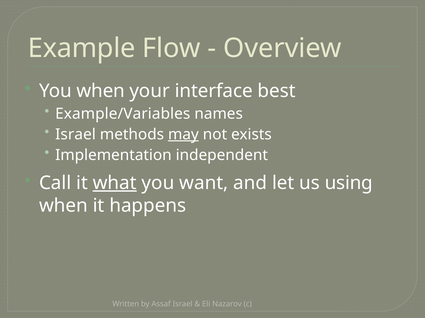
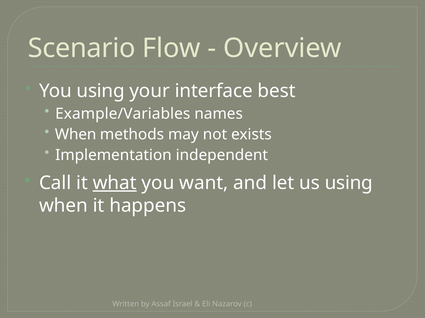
Example: Example -> Scenario (82, 48)
You when: when -> using (101, 91)
Israel: Israel -> When (76, 135)
may underline: present -> none (183, 135)
